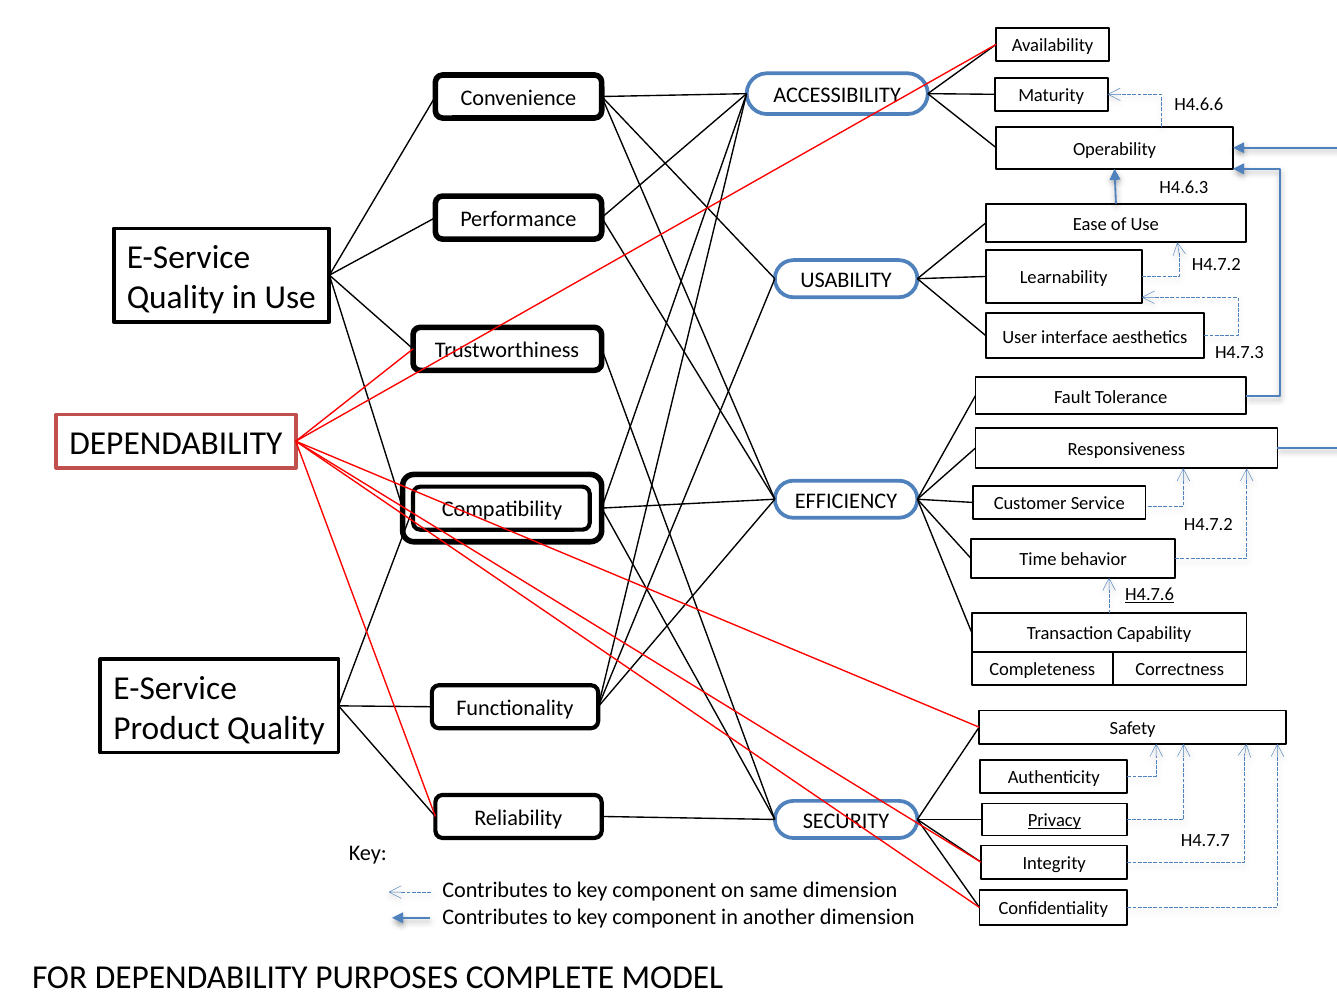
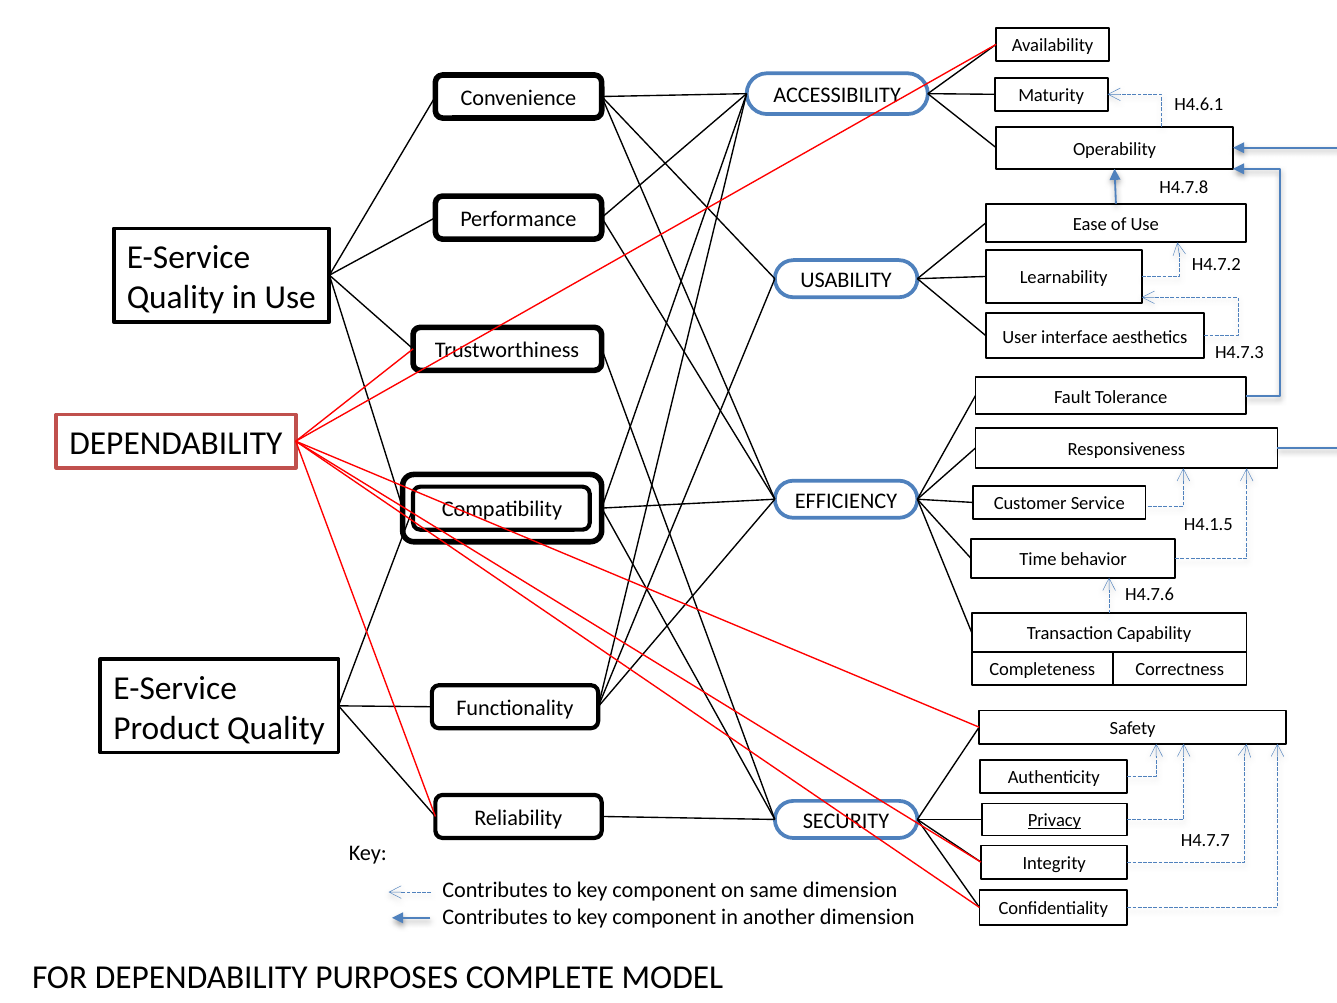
H4.6.6: H4.6.6 -> H4.6.1 (1199, 104)
H4.6.3: H4.6.3 -> H4.7.8 (1184, 188)
H4.7.2: H4.7.2 -> H4.1.5 (1208, 524)
H4.7.6 underline: present -> none (1150, 595)
